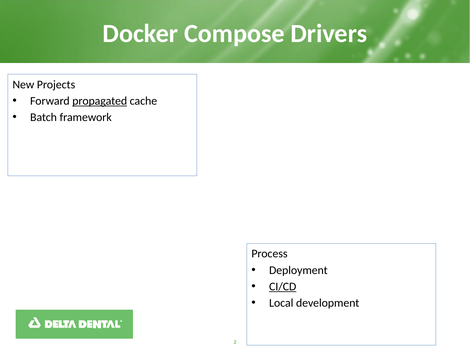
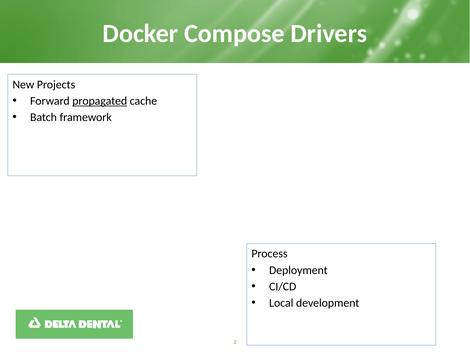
CI/CD underline: present -> none (283, 287)
